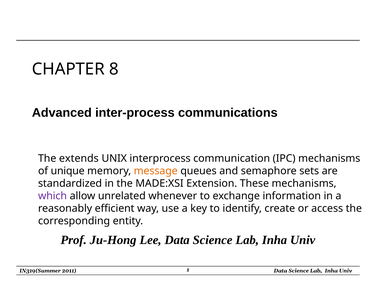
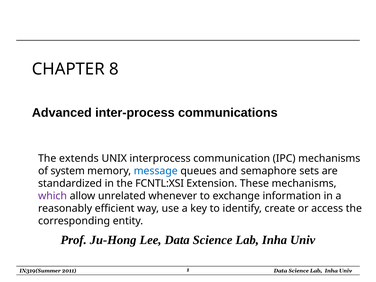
unique: unique -> system (68, 171)
message colour: orange -> blue (156, 171)
MADE:XSI: MADE:XSI -> FCNTL:XSI (160, 183)
